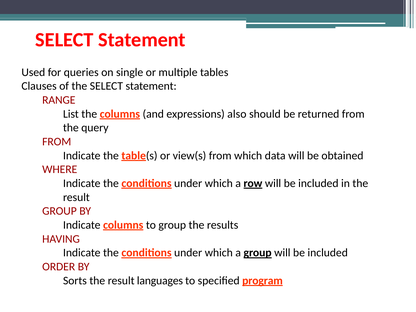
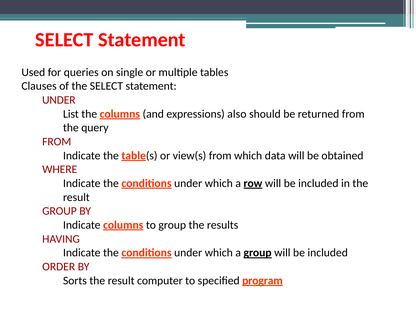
RANGE: RANGE -> UNDER (59, 100)
languages: languages -> computer (160, 281)
